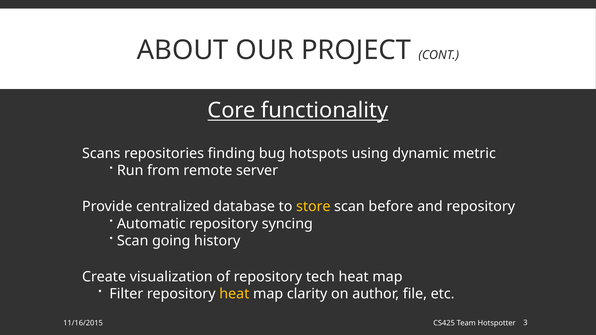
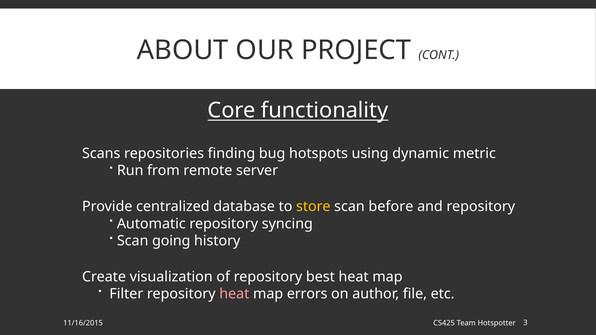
tech: tech -> best (320, 277)
heat colour: yellow -> pink (234, 294)
clarity: clarity -> errors (307, 294)
